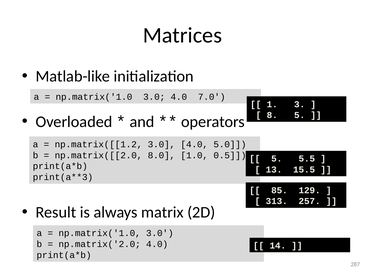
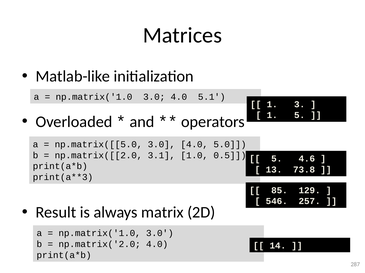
7.0: 7.0 -> 5.1 (212, 97)
8: 8 -> 1 (272, 115)
np.matrix([[1.2: np.matrix([[1.2 -> np.matrix([[5.0 (98, 145)
8.0: 8.0 -> 3.1 (161, 156)
5.5: 5.5 -> 4.6 (307, 159)
15.5: 15.5 -> 73.8 (304, 170)
313: 313 -> 546 (277, 202)
